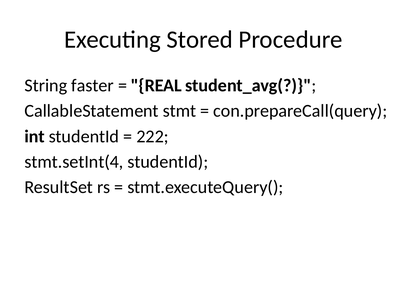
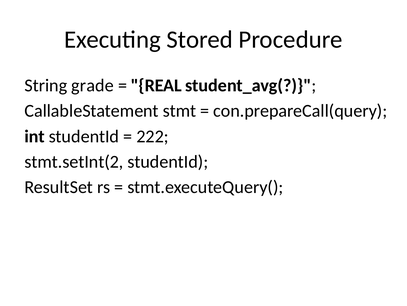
faster: faster -> grade (93, 85)
stmt.setInt(4: stmt.setInt(4 -> stmt.setInt(2 (74, 161)
